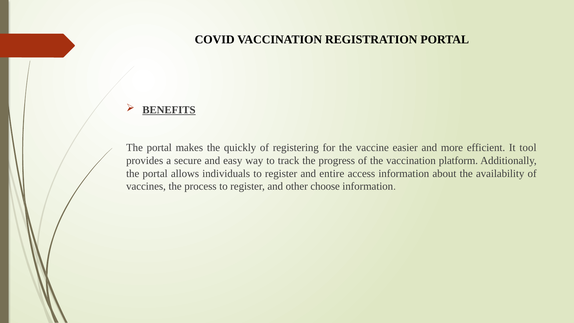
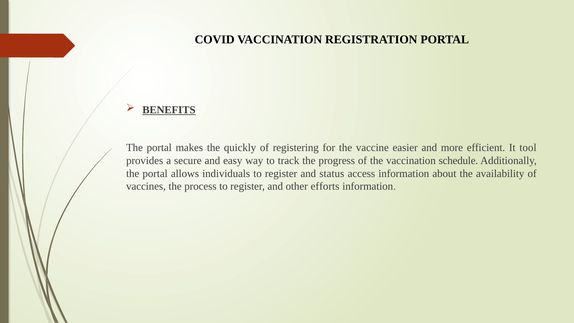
platform: platform -> schedule (458, 161)
entire: entire -> status (332, 173)
choose: choose -> efforts (325, 186)
